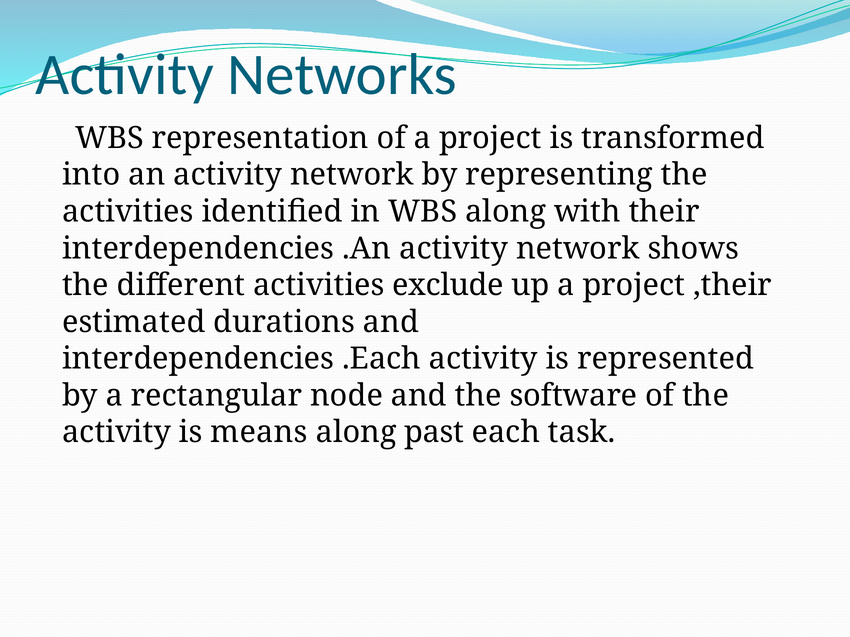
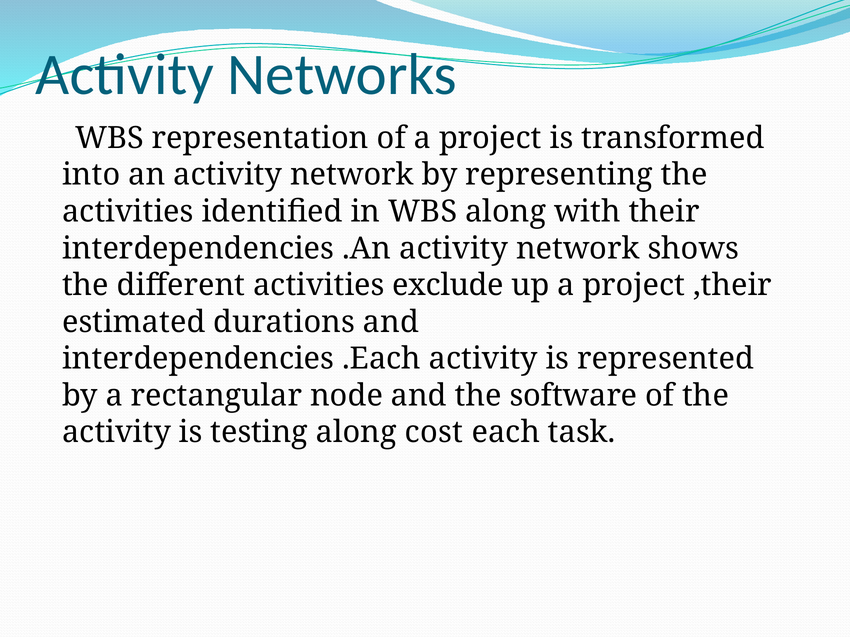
means: means -> testing (259, 433)
past: past -> cost (434, 433)
